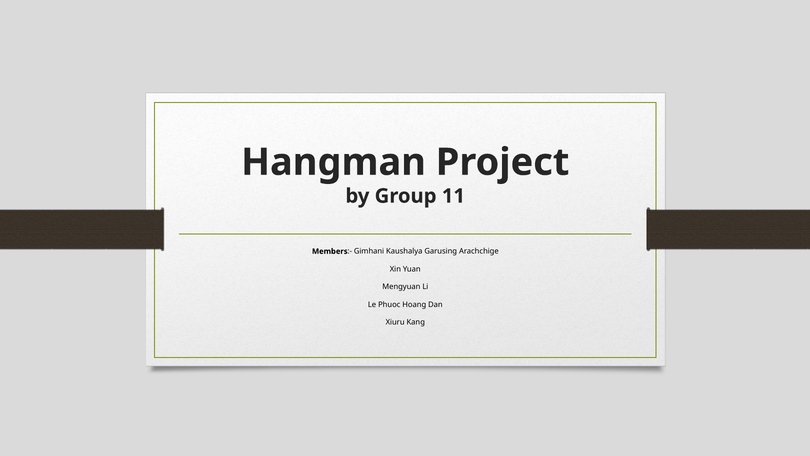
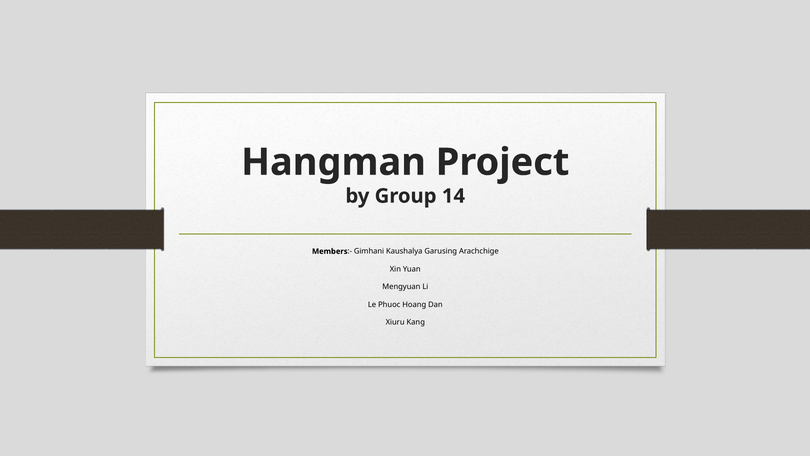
11: 11 -> 14 (453, 196)
